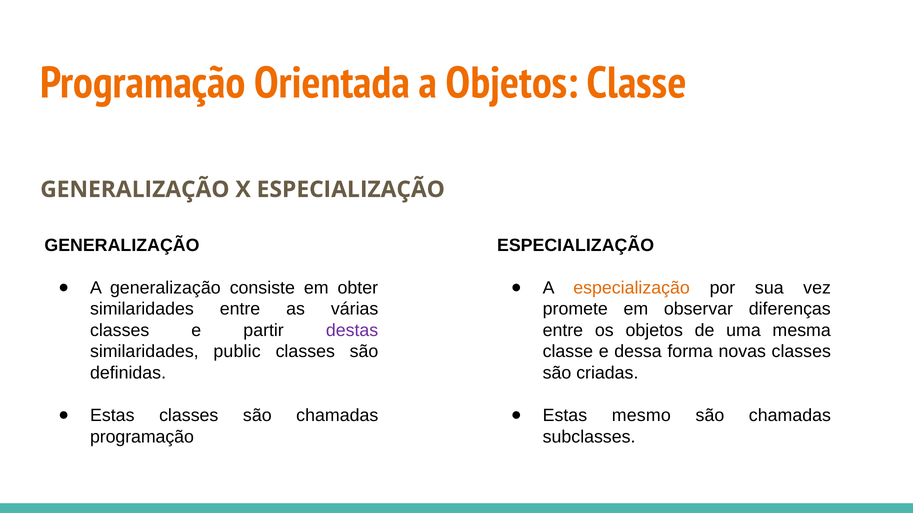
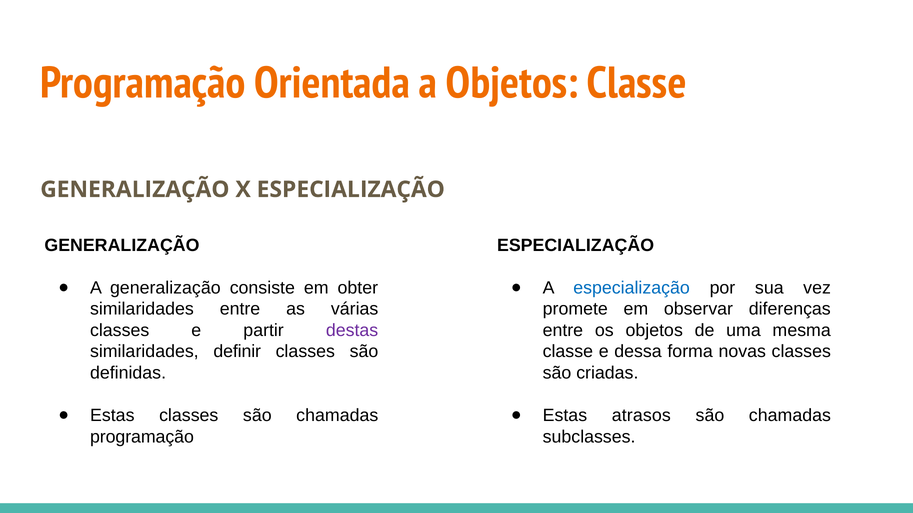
especialização colour: orange -> blue (632, 288)
public: public -> definir (237, 352)
mesmo: mesmo -> atrasos (641, 416)
